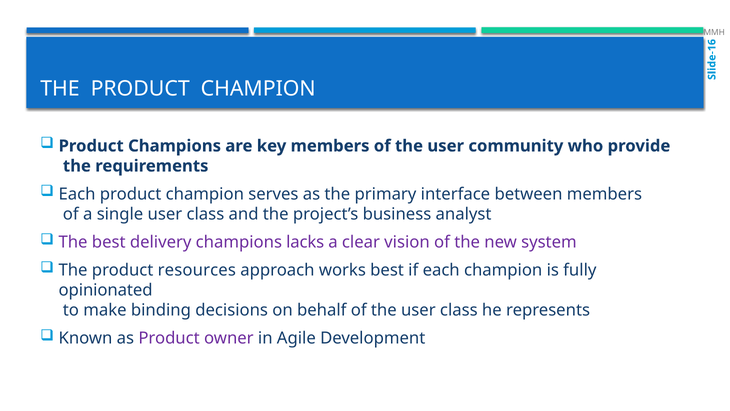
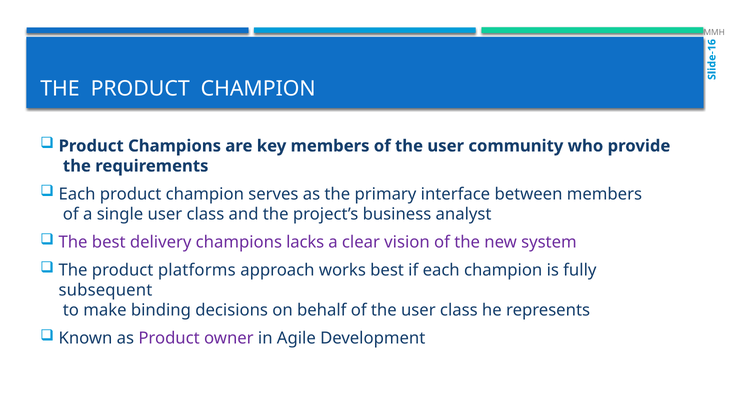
resources: resources -> platforms (197, 270)
opinionated: opinionated -> subsequent (105, 290)
